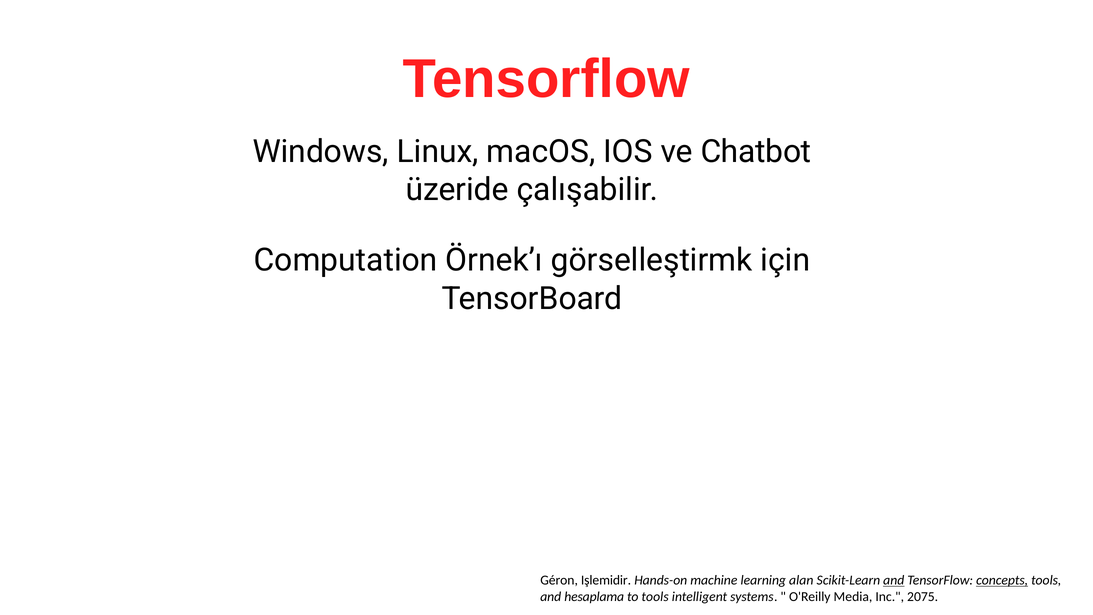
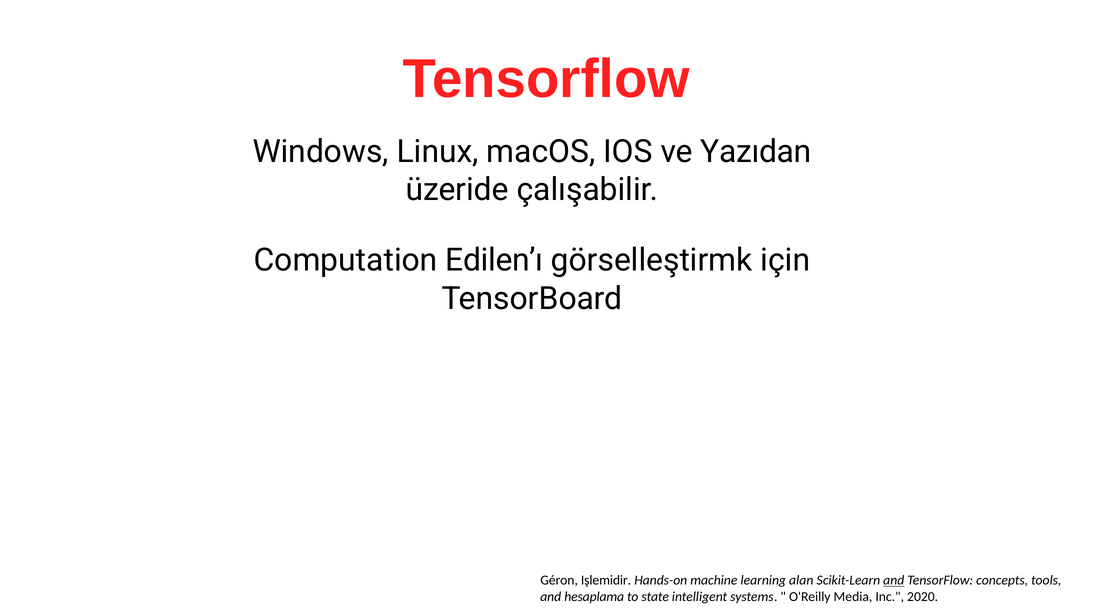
Chatbot: Chatbot -> Yazıdan (756, 151)
Örnek’ı: Örnek’ı -> Edilen’ı (494, 260)
concepts underline: present -> none (1002, 580)
to tools: tools -> state (655, 597)
2075: 2075 -> 2020 (923, 597)
